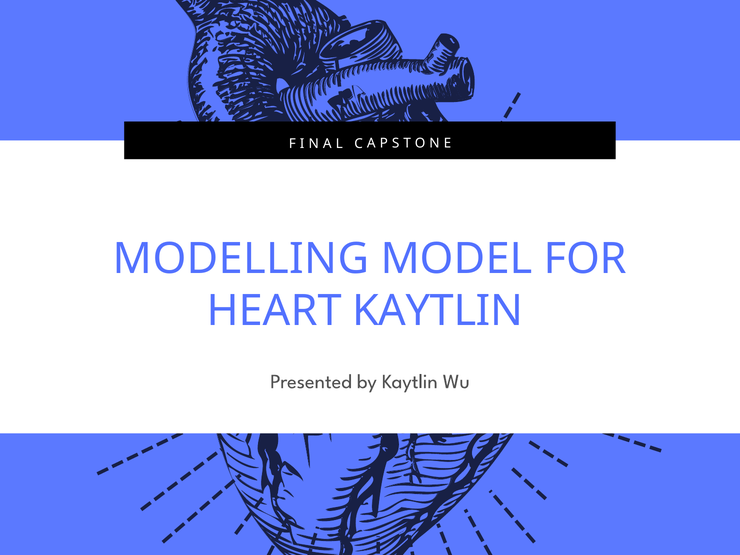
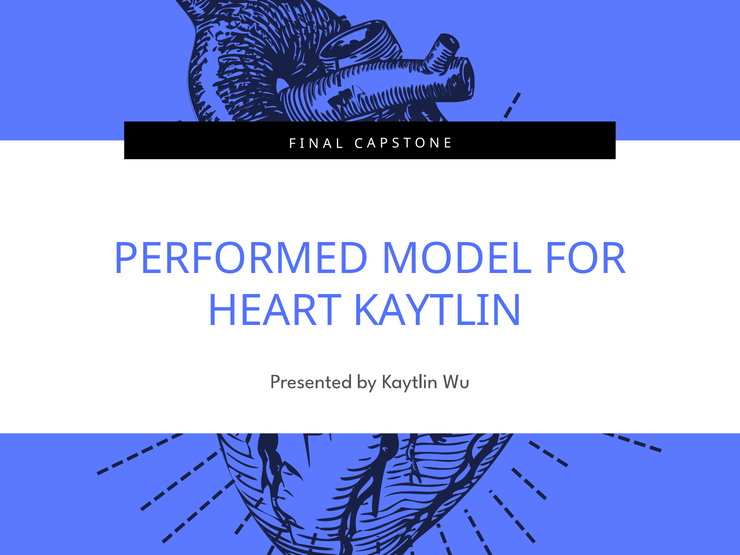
MODELLING: MODELLING -> PERFORMED (241, 259)
